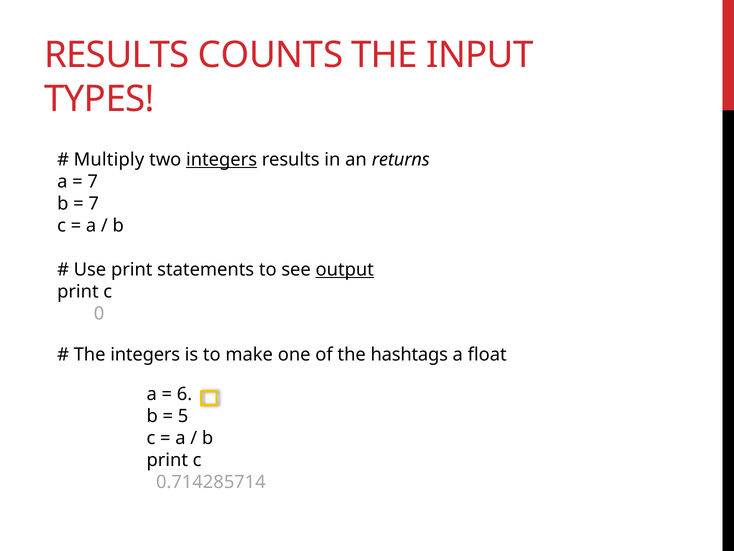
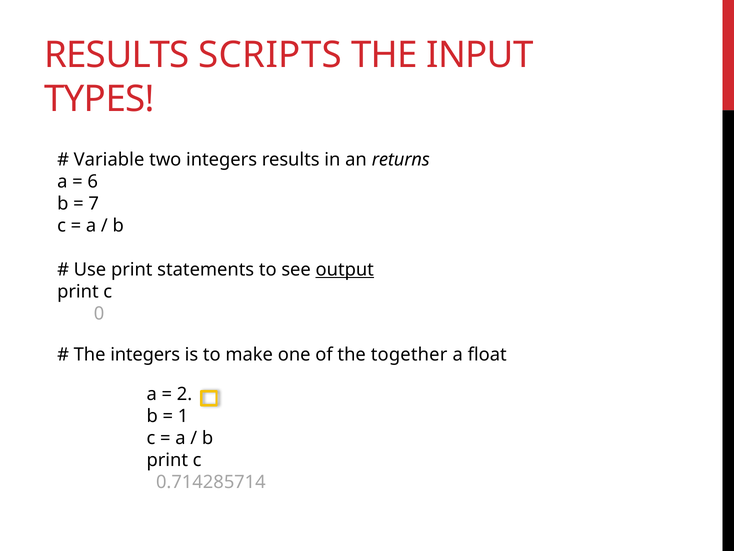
COUNTS: COUNTS -> SCRIPTS (270, 55)
Multiply: Multiply -> Variable (109, 159)
integers underline: present -> none (222, 159)
7: 7 -> 6 (93, 181)
hashtags: hashtags -> together (409, 354)
6: 6 -> 2 (184, 394)
5: 5 -> 1 (183, 416)
